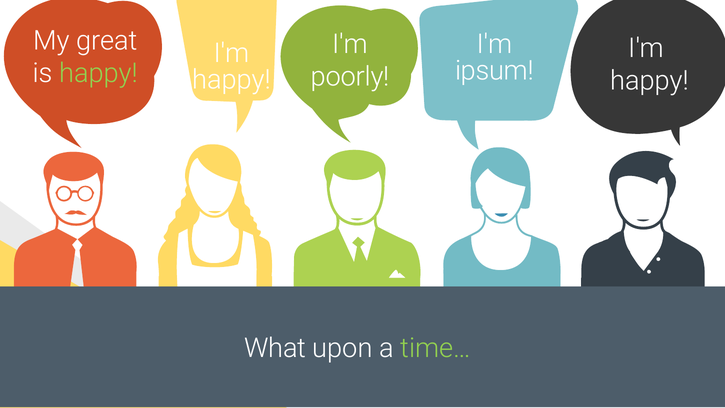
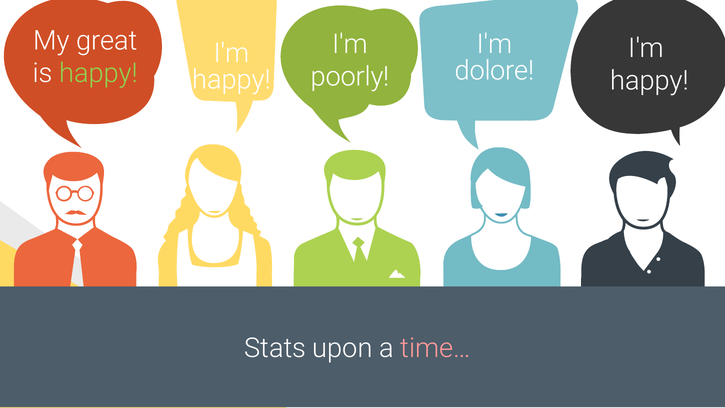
ipsum: ipsum -> dolore (494, 71)
What: What -> Stats (275, 348)
time… colour: light green -> pink (436, 348)
